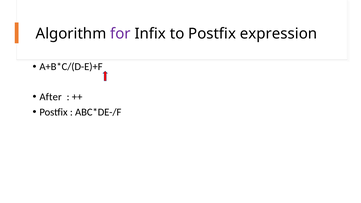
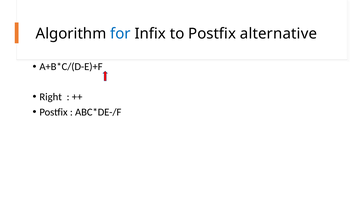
for colour: purple -> blue (120, 34)
expression: expression -> alternative (278, 34)
After: After -> Right (51, 97)
